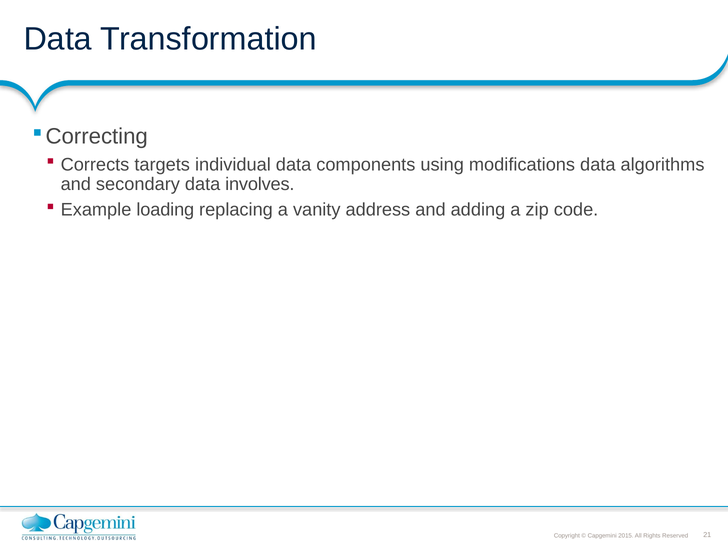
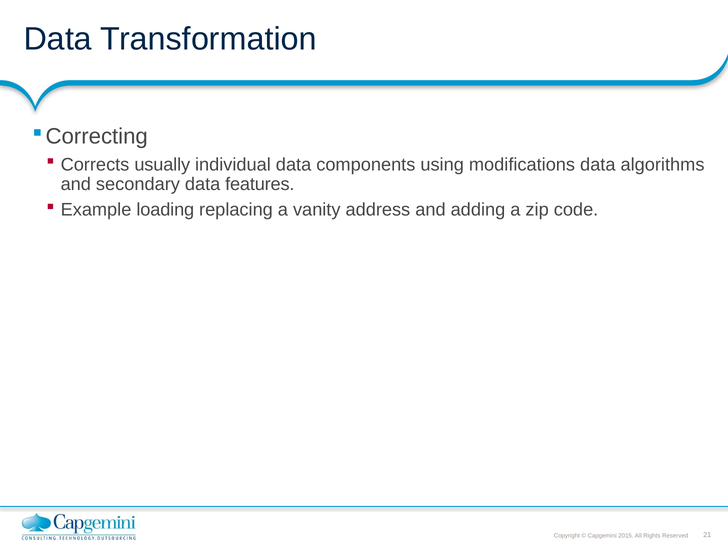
targets: targets -> usually (162, 165)
involves: involves -> features (260, 184)
